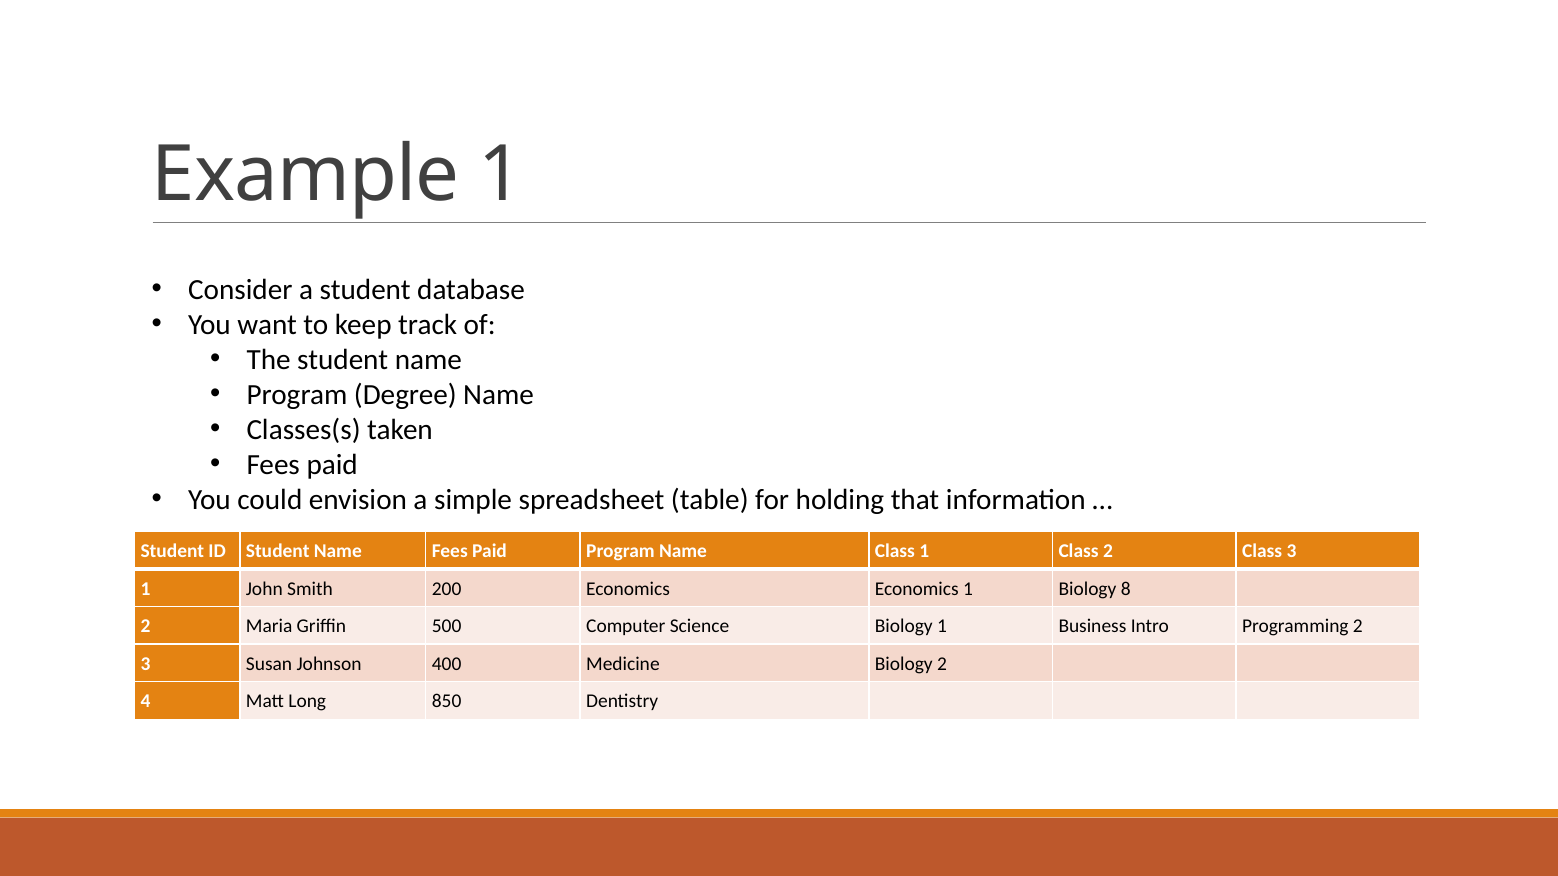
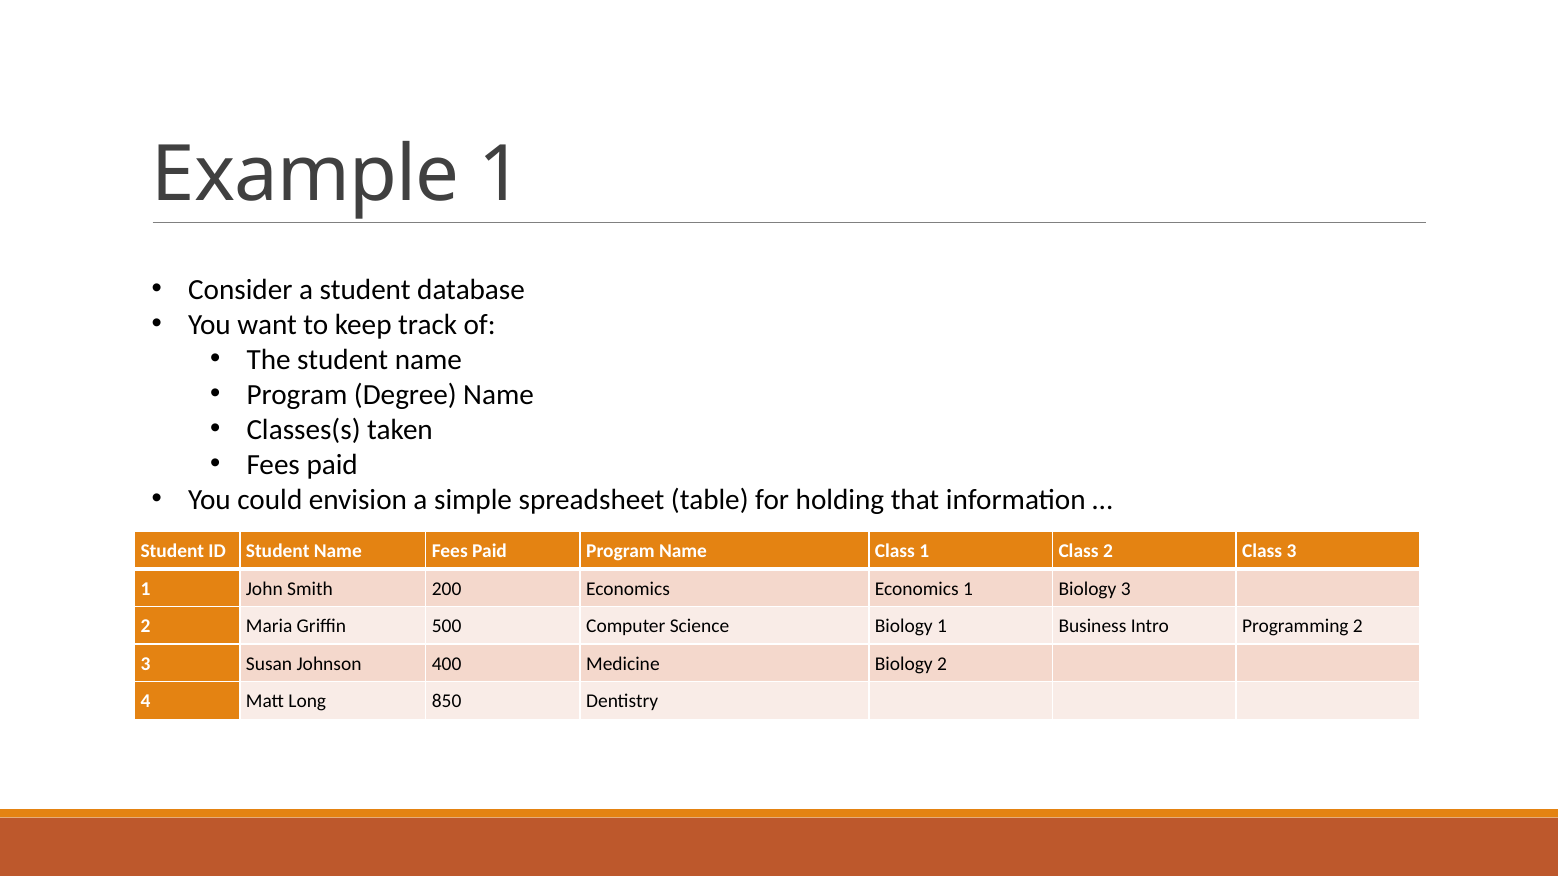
Biology 8: 8 -> 3 (1126, 589)
